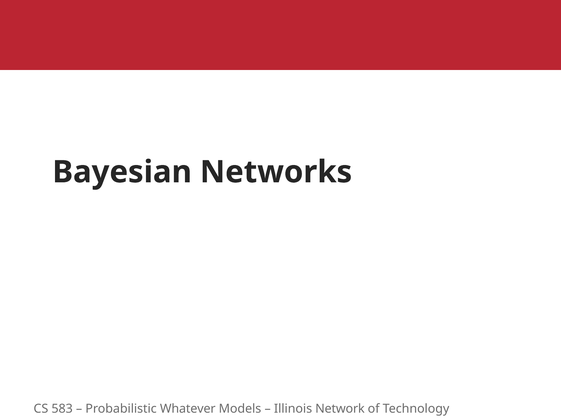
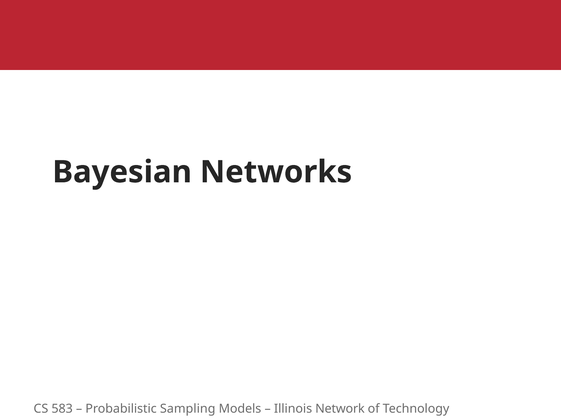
Whatever: Whatever -> Sampling (188, 410)
